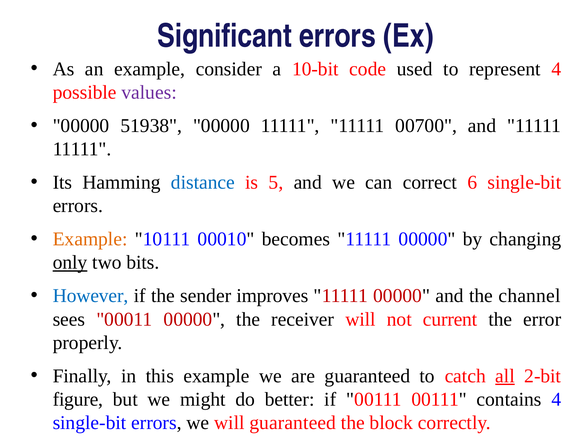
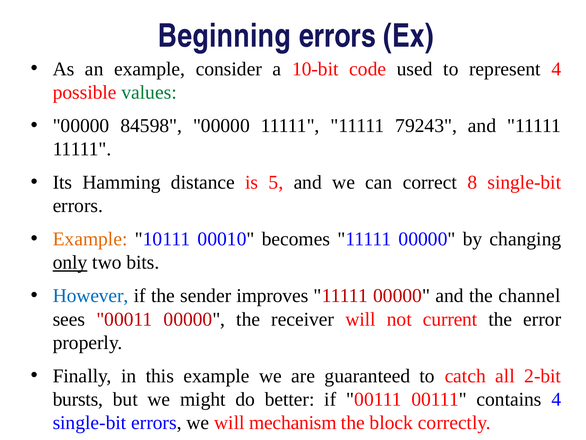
Significant: Significant -> Beginning (224, 36)
values colour: purple -> green (149, 92)
51938: 51938 -> 84598 (151, 126)
00700: 00700 -> 79243 (426, 126)
distance colour: blue -> black (203, 182)
6: 6 -> 8 (472, 182)
all underline: present -> none (505, 376)
figure: figure -> bursts (78, 399)
will guaranteed: guaranteed -> mechanism (293, 422)
